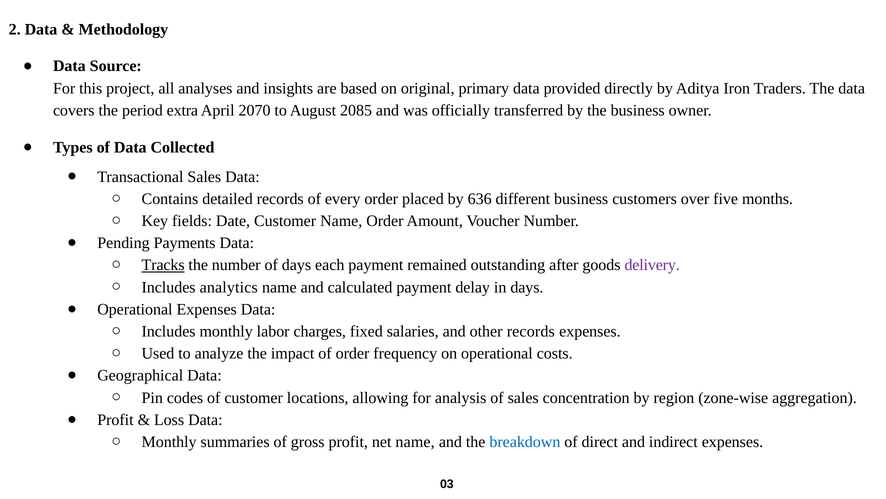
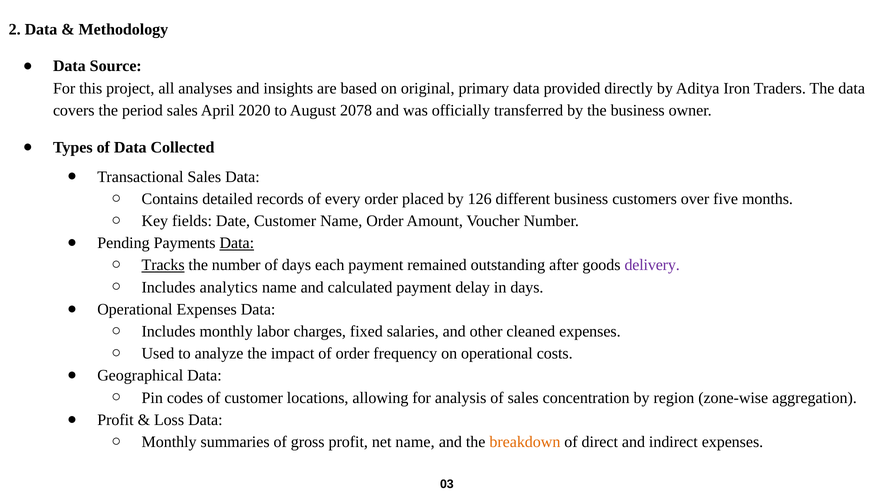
period extra: extra -> sales (182, 110)
2070: 2070 -> 2020 (255, 110)
2085: 2085 -> 2078 (356, 110)
636: 636 -> 126 (480, 199)
Data underline: none -> present (237, 243)
other records: records -> cleaned (531, 331)
breakdown colour: blue -> orange (525, 441)
